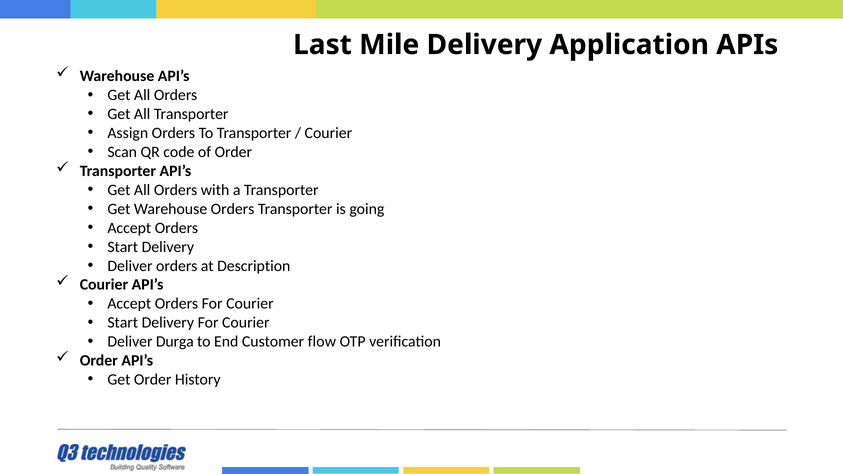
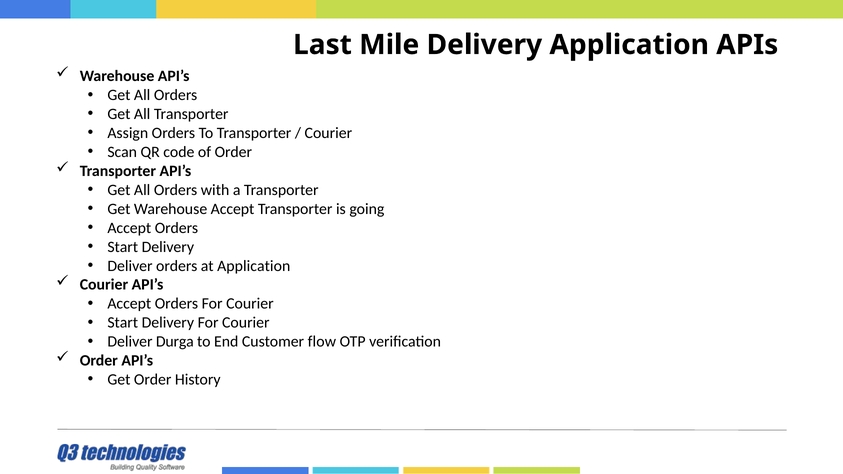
Warehouse Orders: Orders -> Accept (233, 209)
at Description: Description -> Application (254, 266)
